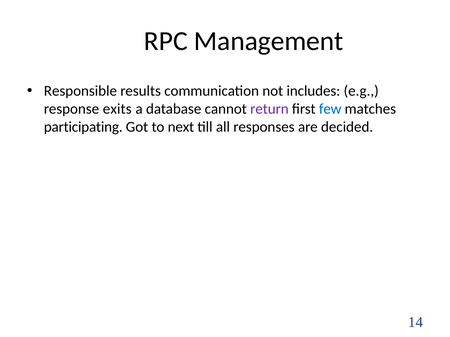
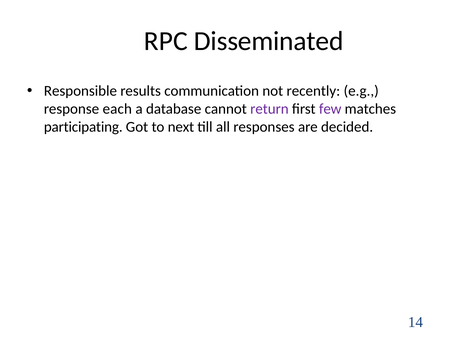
Management: Management -> Disseminated (269, 41)
includes: includes -> recently (313, 91)
exits: exits -> each (117, 109)
few colour: blue -> purple (330, 109)
